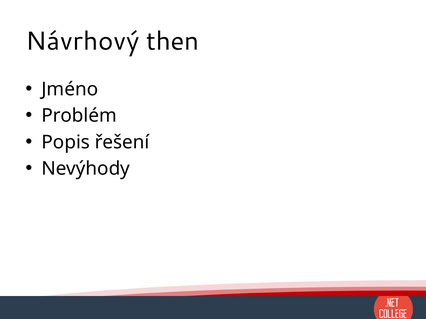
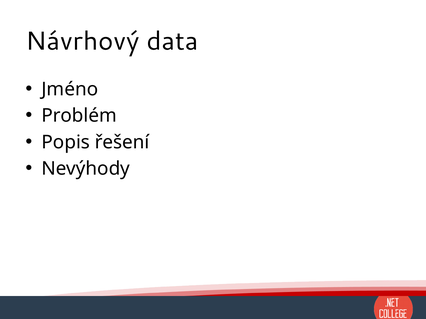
then: then -> data (173, 41)
